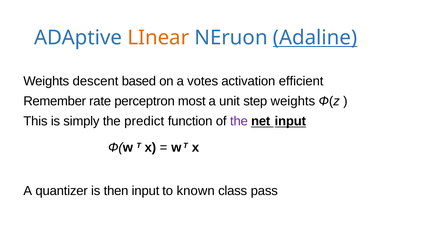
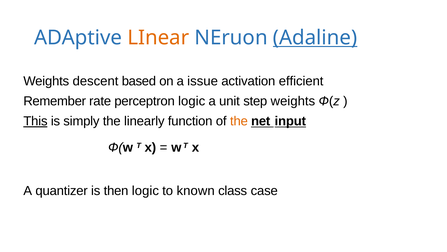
votes: votes -> issue (203, 81)
perceptron most: most -> logic (192, 101)
This underline: none -> present (35, 121)
predict: predict -> linearly (144, 121)
the colour: purple -> orange (239, 121)
then input: input -> logic (145, 190)
pass: pass -> case (264, 190)
